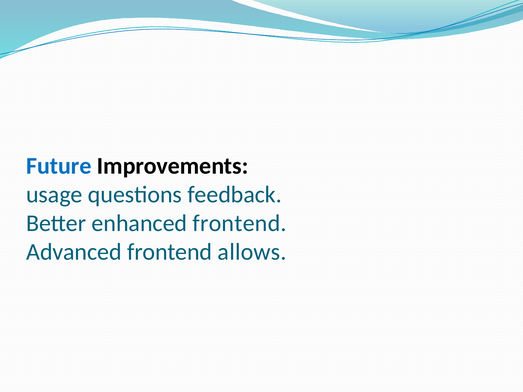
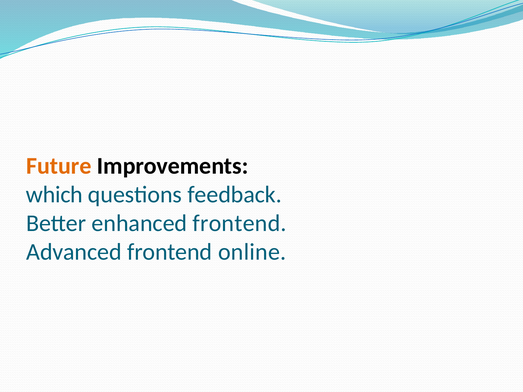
Future colour: blue -> orange (59, 166)
usage: usage -> which (54, 195)
allows: allows -> online (252, 252)
